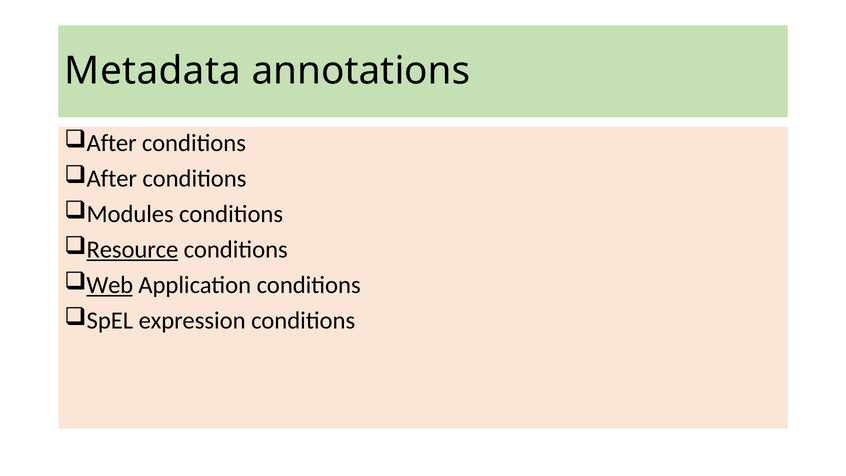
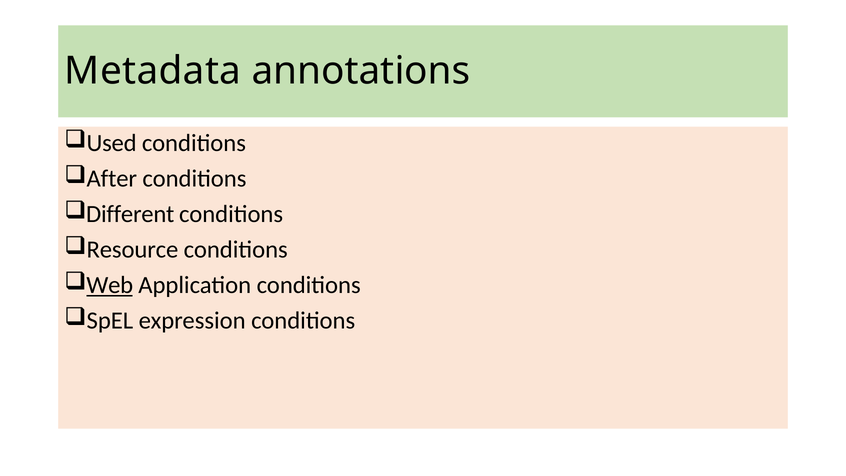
After: After -> Used (112, 143)
Modules: Modules -> Different (130, 214)
Resource underline: present -> none (132, 249)
